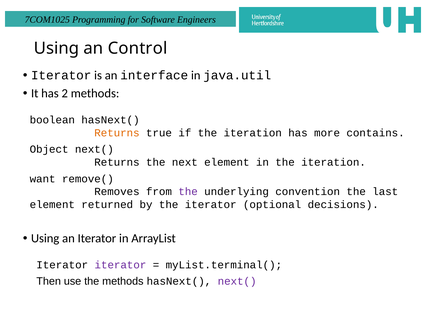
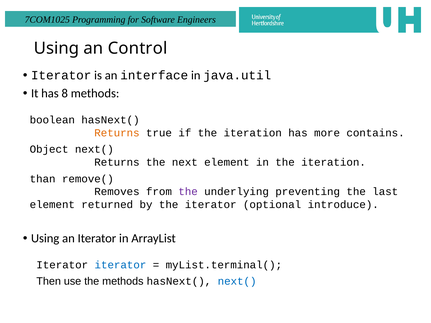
2: 2 -> 8 (65, 94)
want: want -> than (43, 179)
convention: convention -> preventing (308, 192)
decisions: decisions -> introduce (343, 205)
iterator colour: purple -> blue (120, 265)
next( colour: purple -> blue (237, 282)
